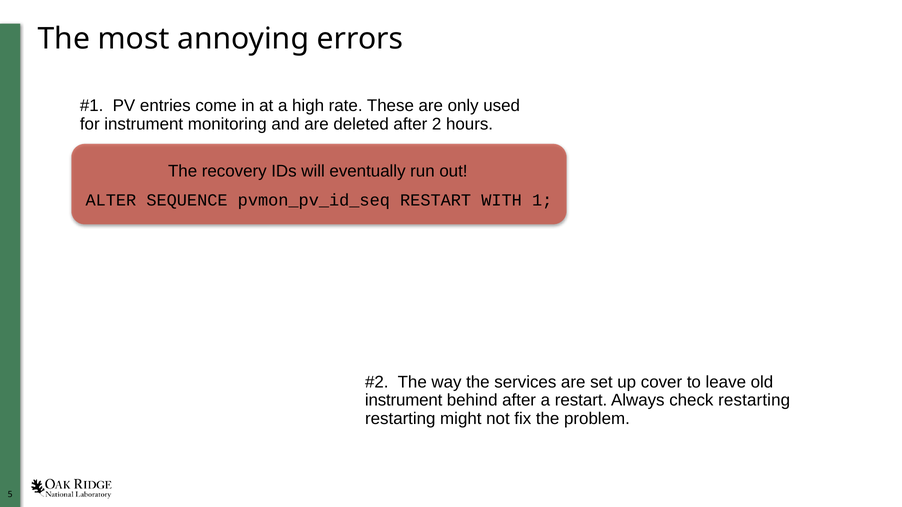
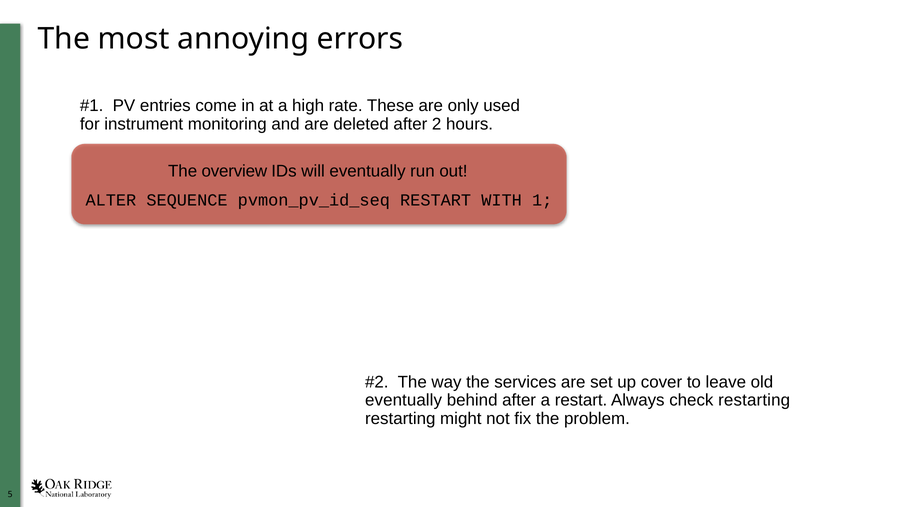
recovery: recovery -> overview (234, 171)
instrument: instrument -> eventually (404, 401)
